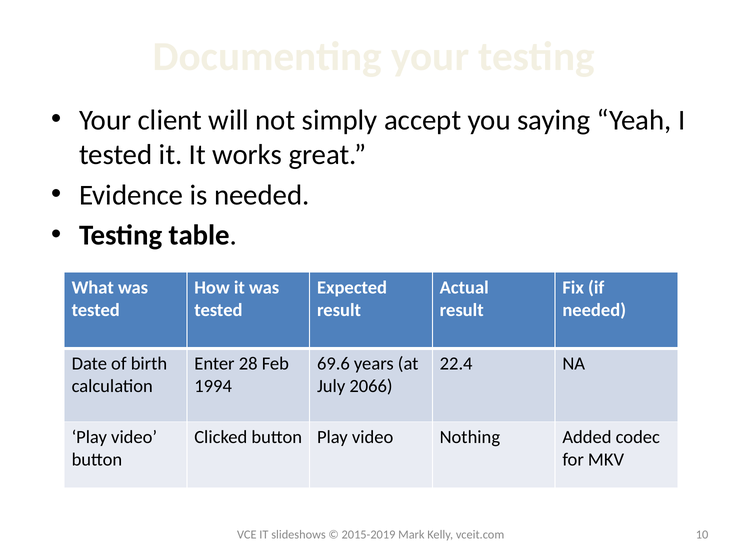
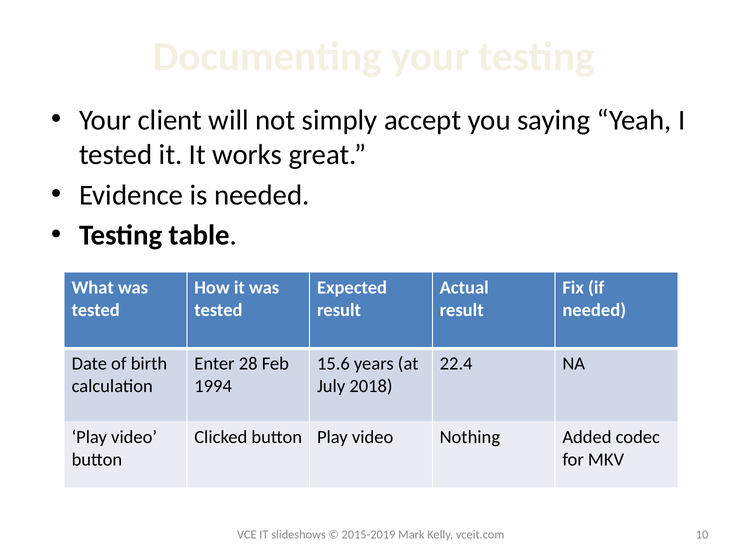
69.6: 69.6 -> 15.6 (333, 364)
2066: 2066 -> 2018 (371, 387)
